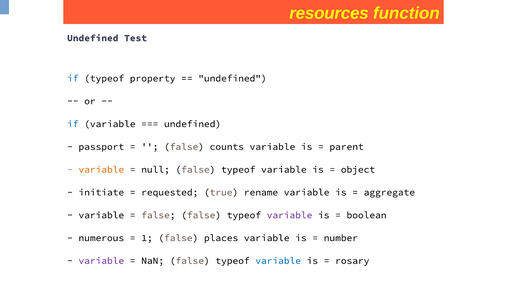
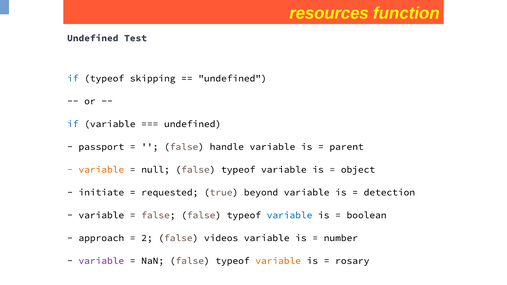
property: property -> skipping (153, 78)
counts: counts -> handle (227, 147)
rename: rename -> beyond (261, 192)
aggregate: aggregate -> detection (389, 192)
variable colour: purple -> blue (290, 215)
numerous: numerous -> approach (101, 238)
1: 1 -> 2 (147, 238)
places: places -> videos (221, 238)
variable colour: blue -> orange (278, 261)
